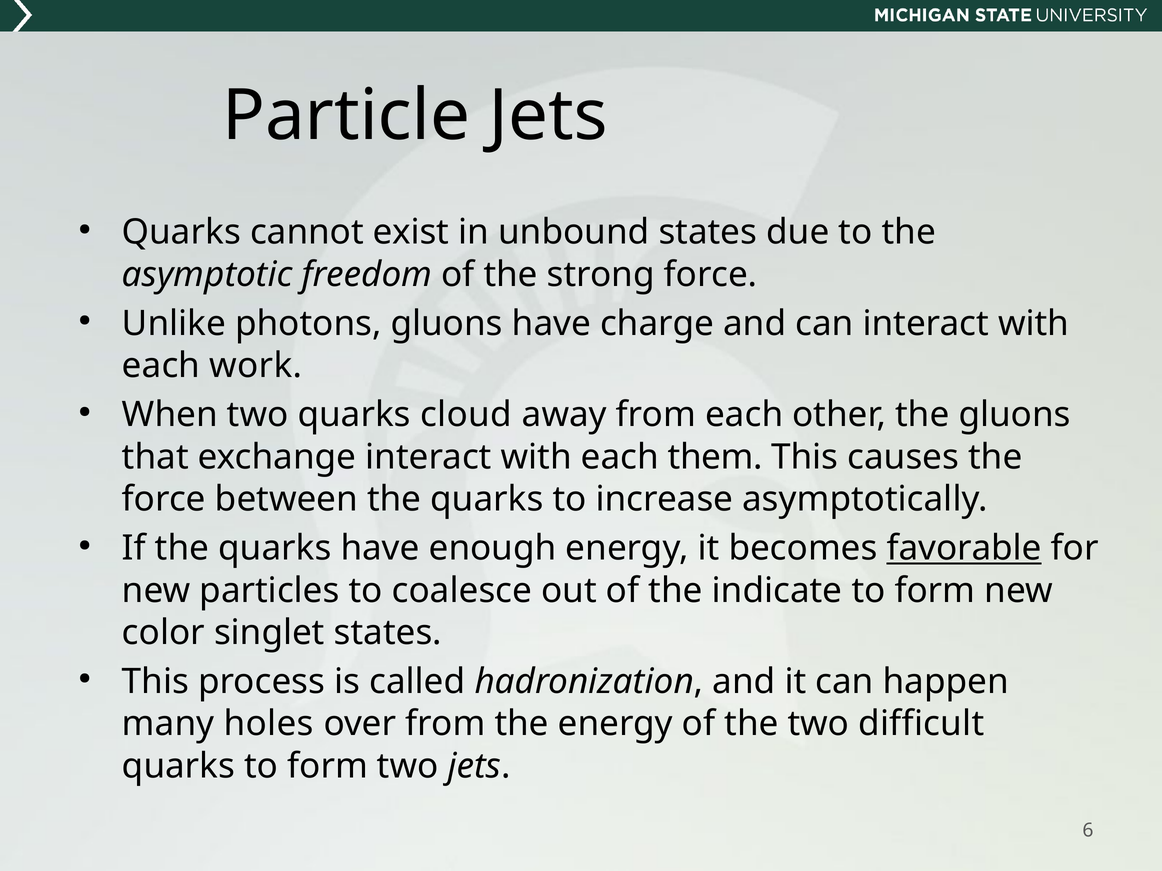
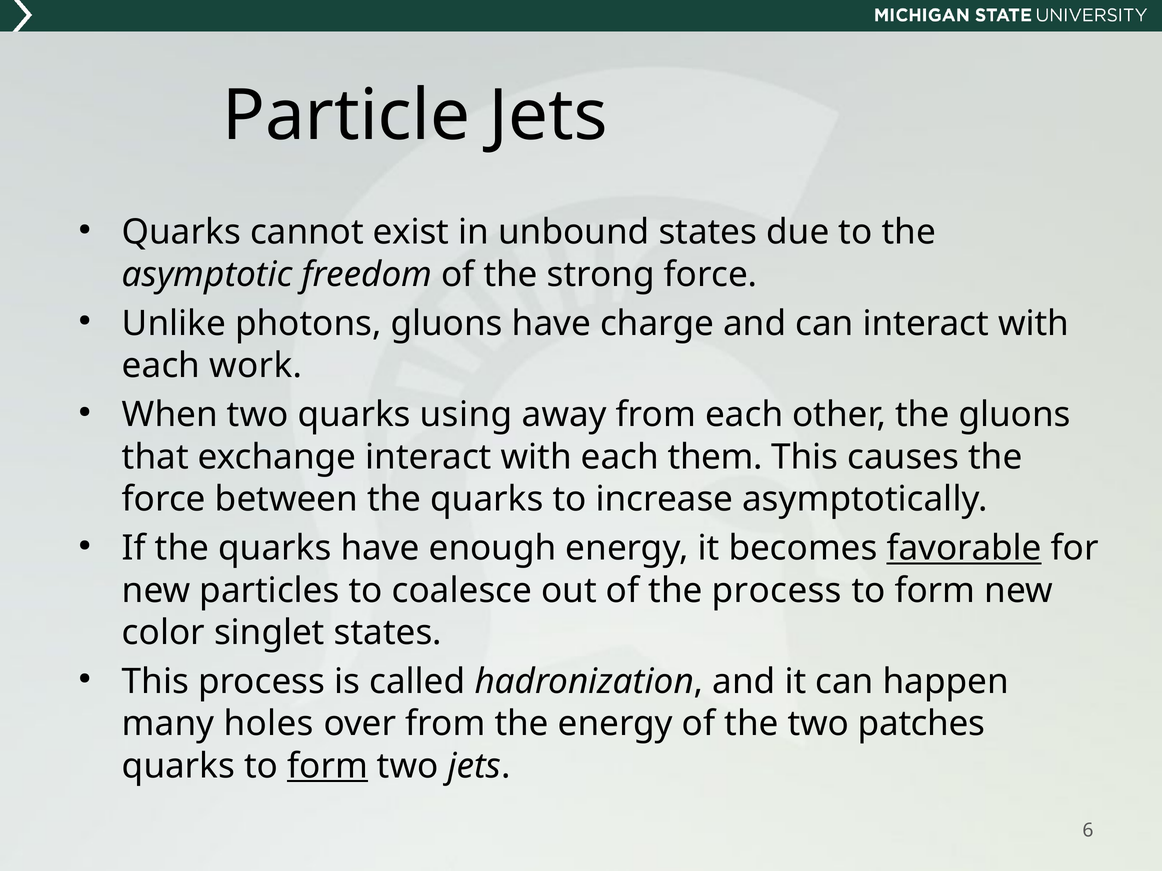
cloud: cloud -> using (466, 415)
the indicate: indicate -> process (777, 591)
difficult: difficult -> patches (922, 724)
form underline: none -> present (328, 766)
